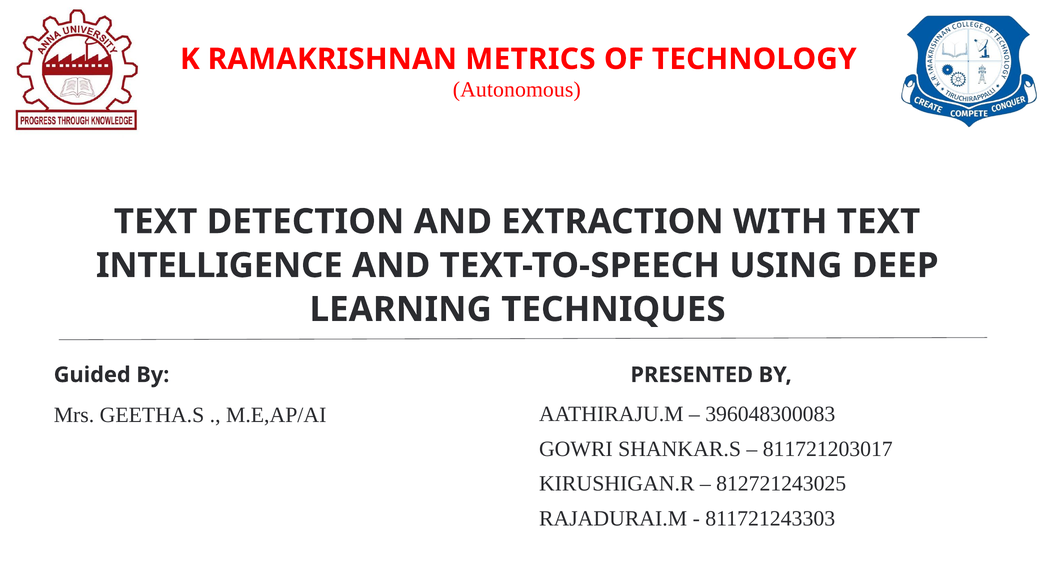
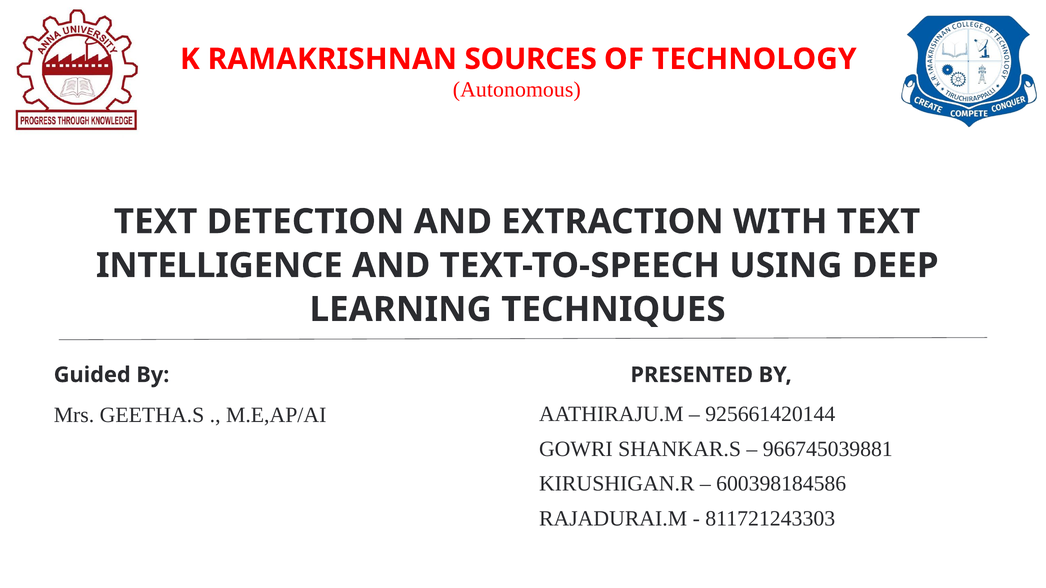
METRICS: METRICS -> SOURCES (531, 59)
396048300083: 396048300083 -> 925661420144 (770, 414)
811721203017: 811721203017 -> 966745039881 (828, 449)
812721243025: 812721243025 -> 600398184586 (781, 484)
